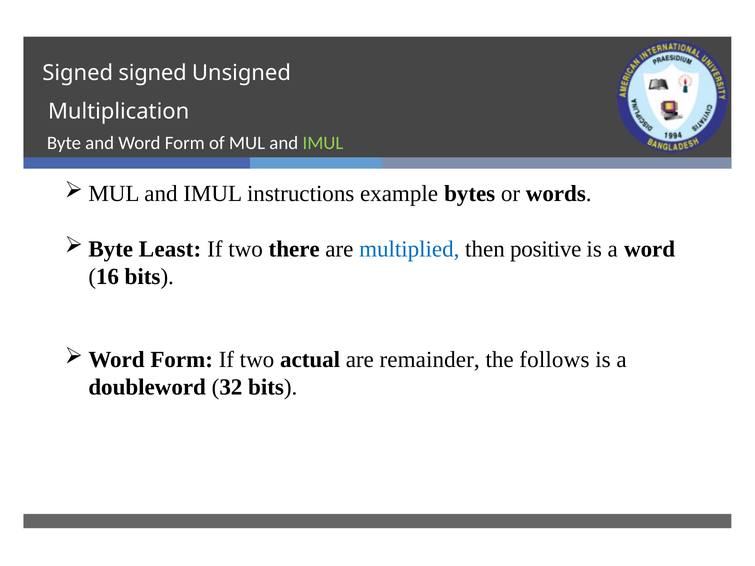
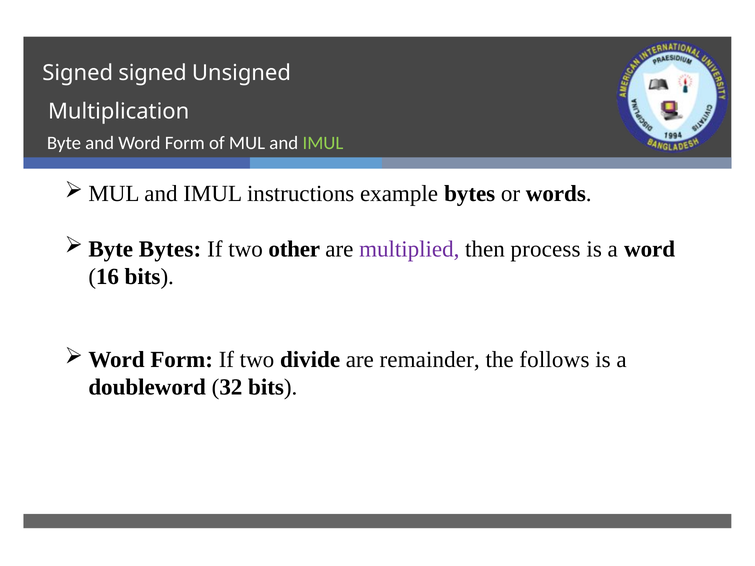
Least: Least -> Bytes (170, 249)
there: there -> other (294, 249)
multiplied colour: blue -> purple (409, 249)
positive: positive -> process (546, 249)
actual: actual -> divide (310, 360)
